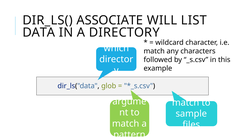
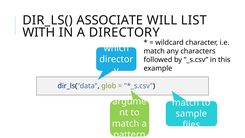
DATA: DATA -> WITH (39, 32)
